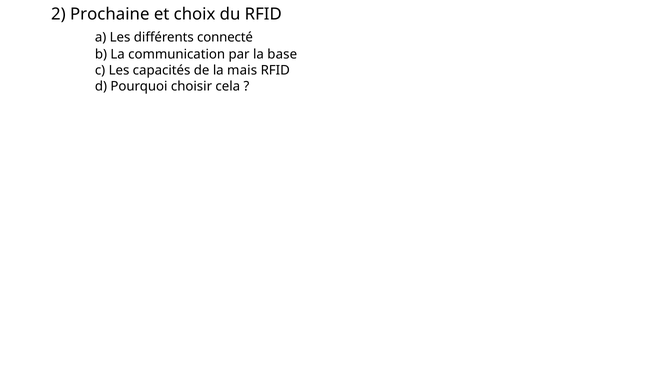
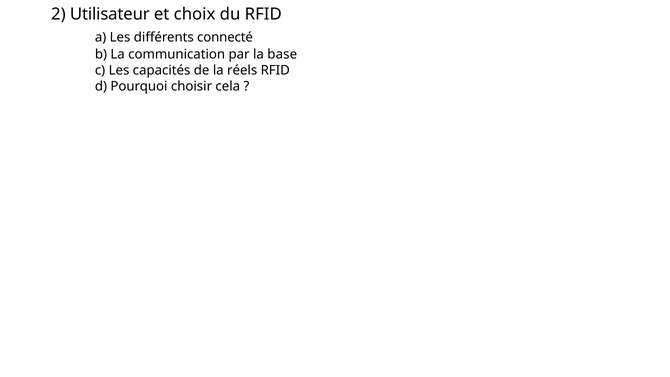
Prochaine: Prochaine -> Utilisateur (110, 14)
mais: mais -> réels (242, 70)
